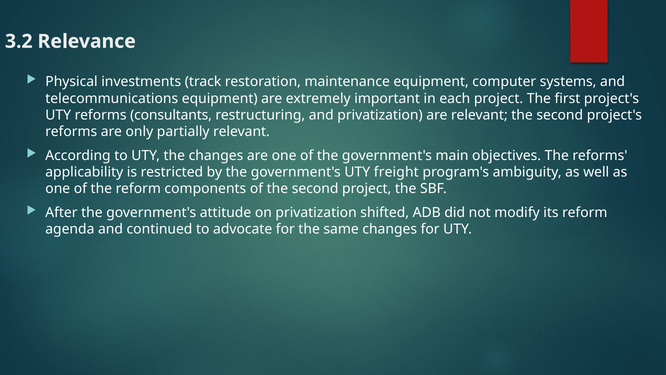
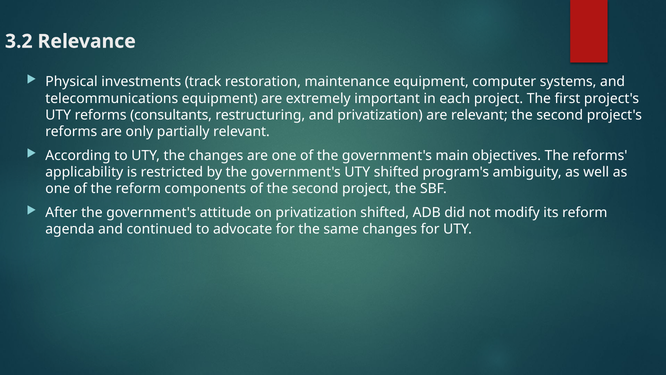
UTY freight: freight -> shifted (396, 172)
